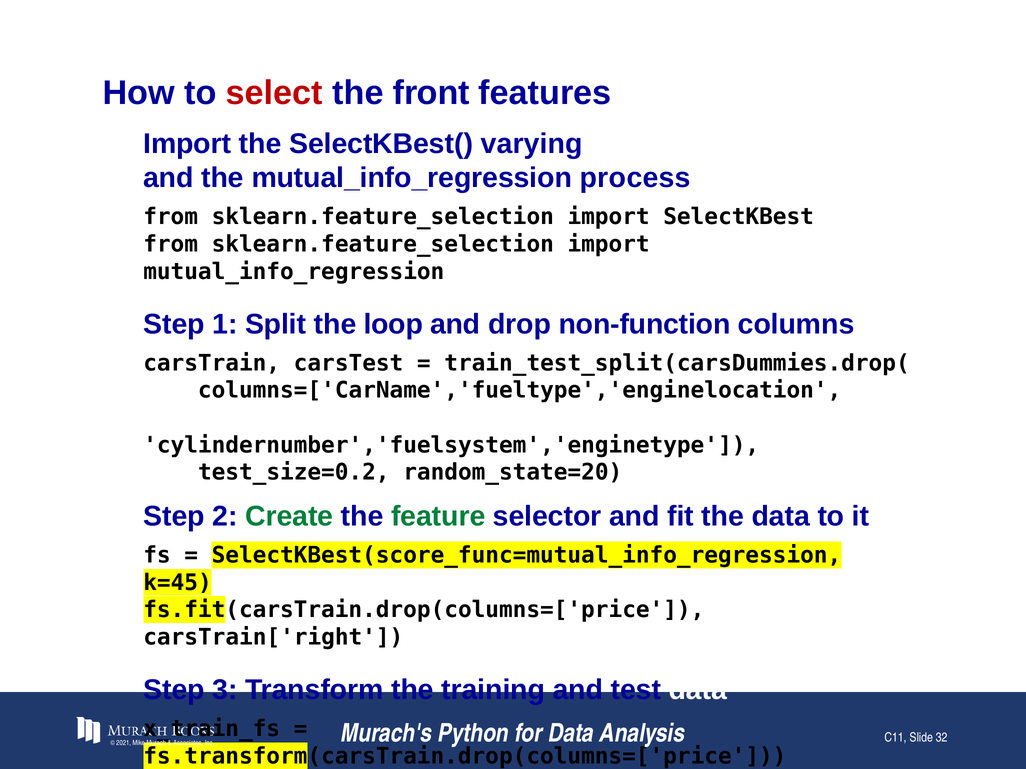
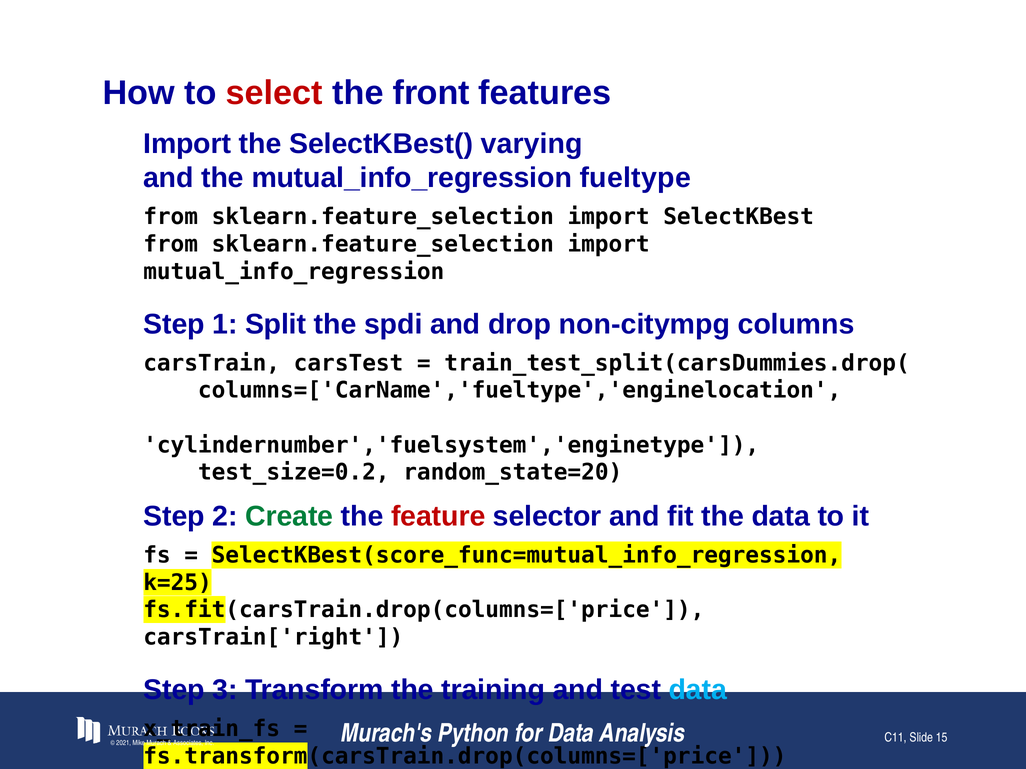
process: process -> fueltype (635, 178)
loop: loop -> spdi (393, 324)
non-function: non-function -> non-citympg (644, 324)
feature colour: green -> red (438, 517)
k=45: k=45 -> k=25 (178, 583)
data colour: white -> light blue (698, 690)
32: 32 -> 15 (942, 738)
